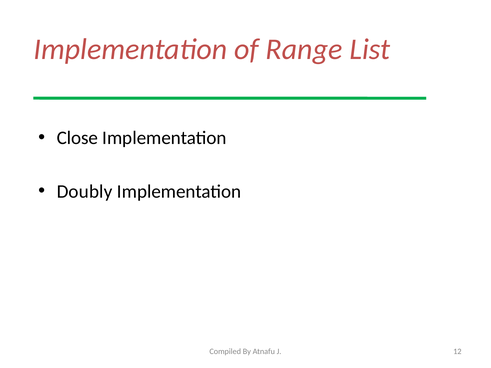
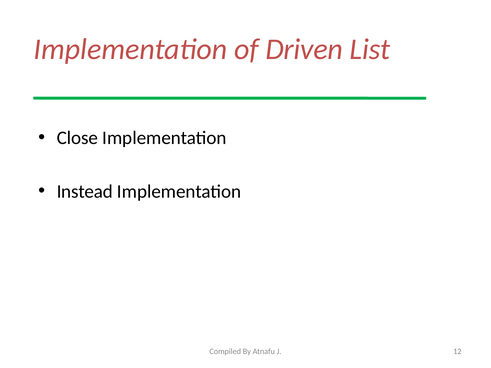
Range: Range -> Driven (304, 49)
Doubly: Doubly -> Instead (85, 192)
